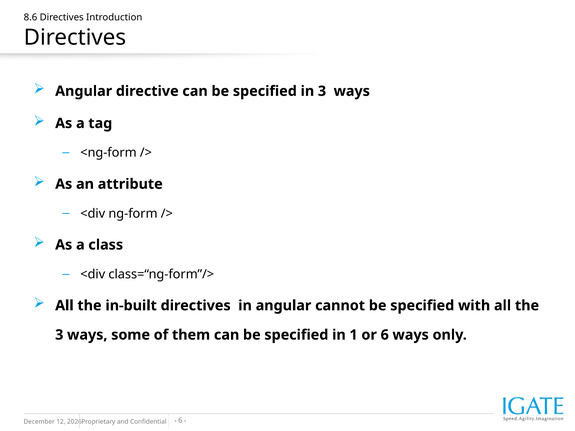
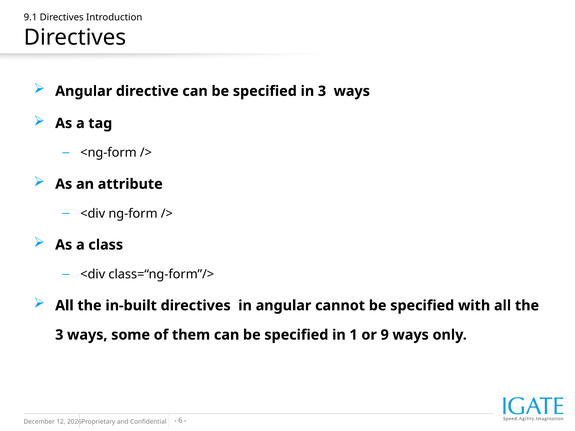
8.6: 8.6 -> 9.1 (30, 17)
or 6: 6 -> 9 (385, 335)
